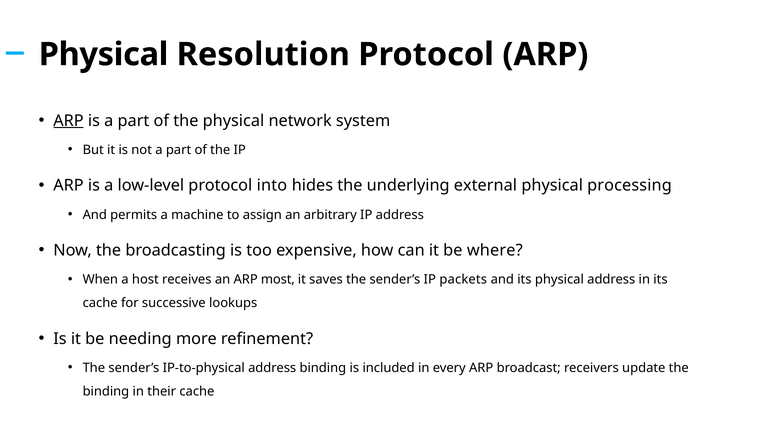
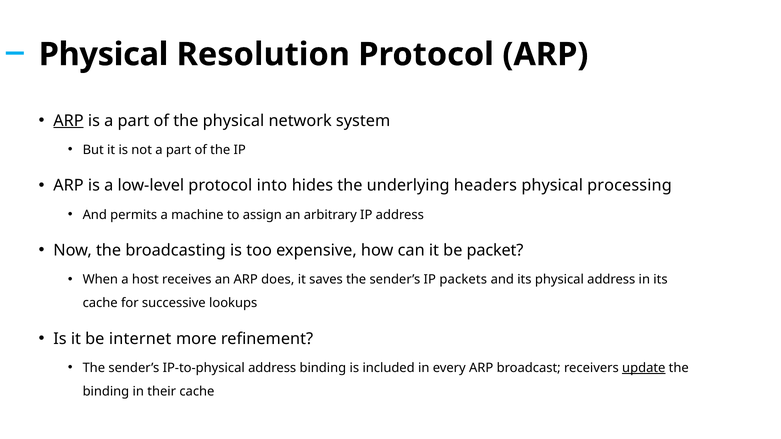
external: external -> headers (485, 186)
where: where -> packet (495, 251)
most: most -> does (278, 280)
needing: needing -> internet (140, 339)
update underline: none -> present (644, 368)
